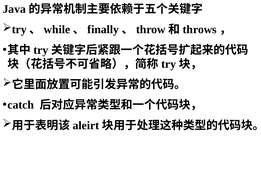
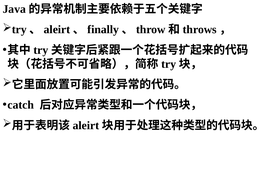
while: while -> aleirt (57, 30)
